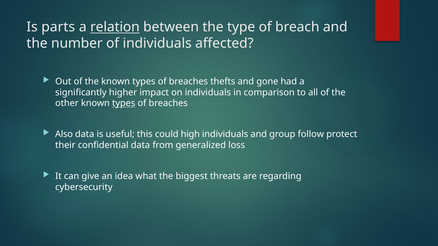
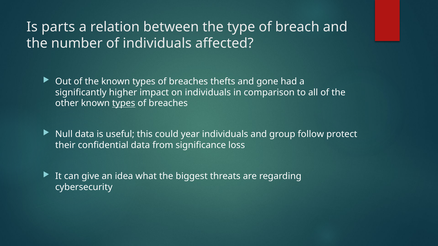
relation underline: present -> none (115, 27)
Also: Also -> Null (64, 134)
high: high -> year (190, 134)
generalized: generalized -> significance (201, 145)
